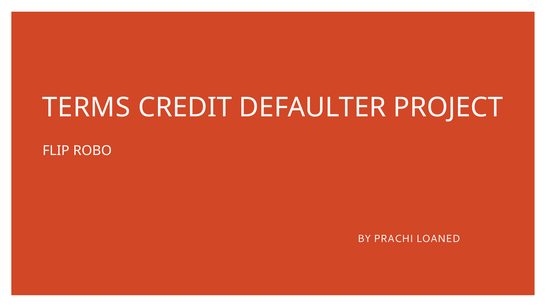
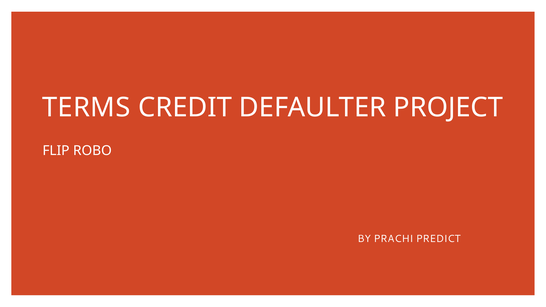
LOANED: LOANED -> PREDICT (438, 239)
